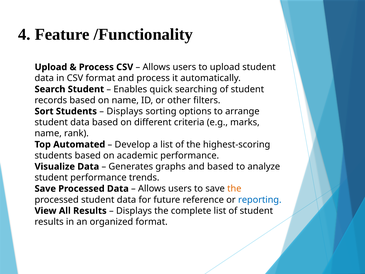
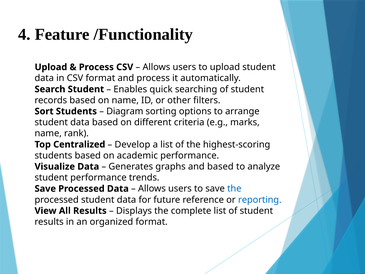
Displays: Displays -> Diagram (125, 111)
Automated: Automated -> Centralized (79, 144)
the colour: orange -> blue (234, 188)
